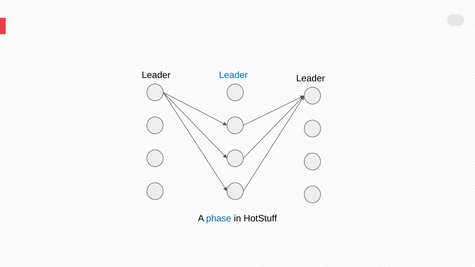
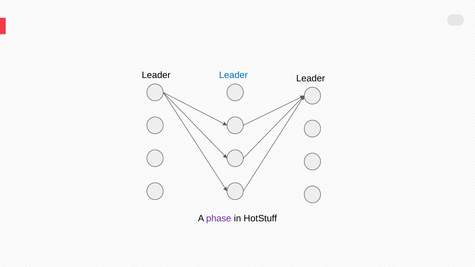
phase colour: blue -> purple (219, 218)
